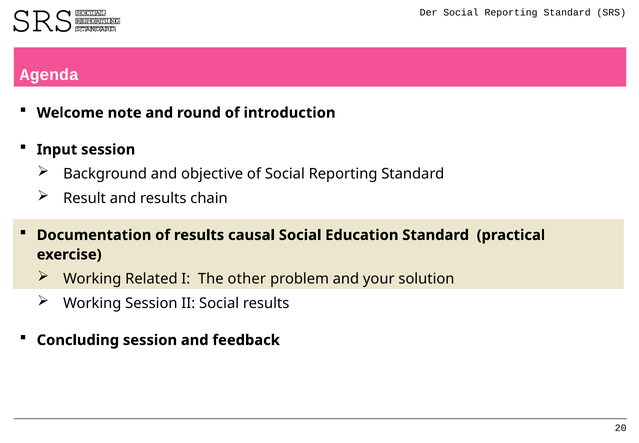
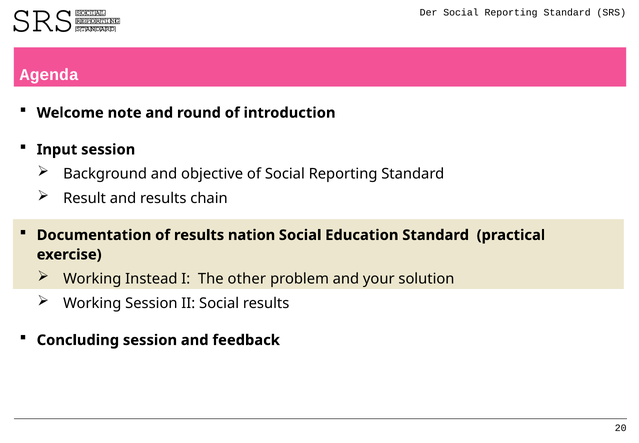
causal: causal -> nation (252, 235)
Related: Related -> Instead (151, 279)
